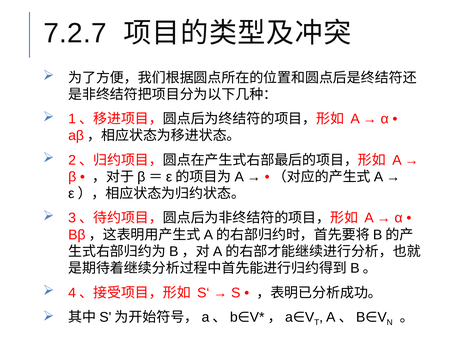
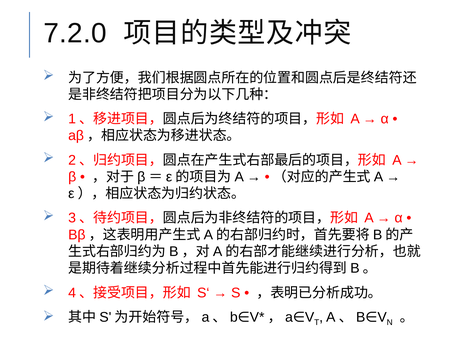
7.2.7: 7.2.7 -> 7.2.0 (75, 33)
